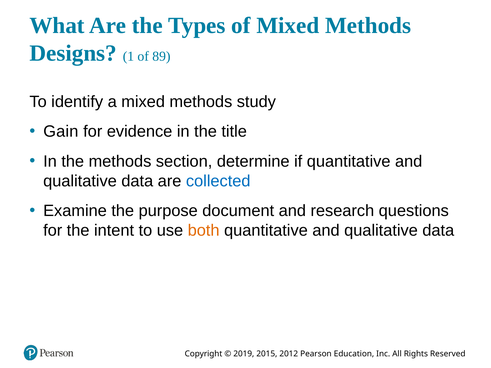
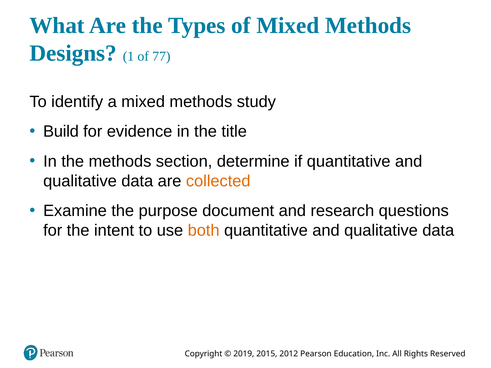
89: 89 -> 77 (161, 56)
Gain: Gain -> Build (61, 132)
collected colour: blue -> orange (218, 181)
